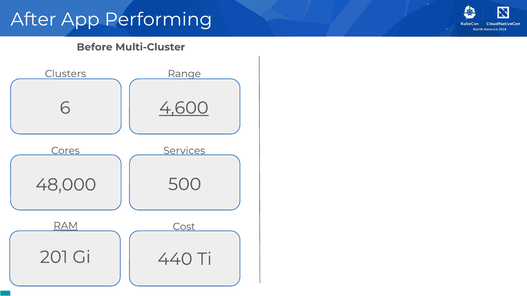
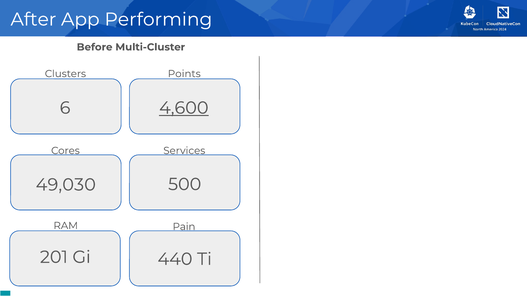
Range: Range -> Points (184, 74)
48,000: 48,000 -> 49,030 (66, 185)
RAM underline: present -> none (66, 226)
Cost: Cost -> Pain (184, 227)
